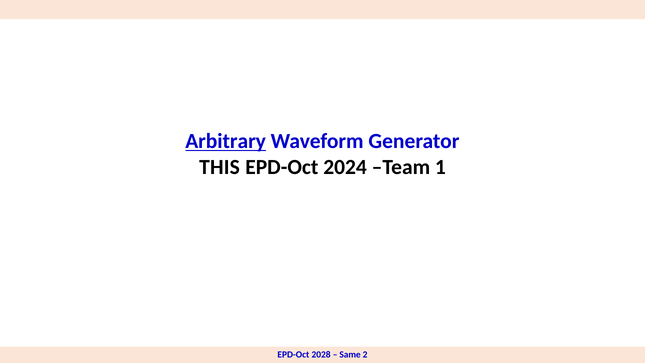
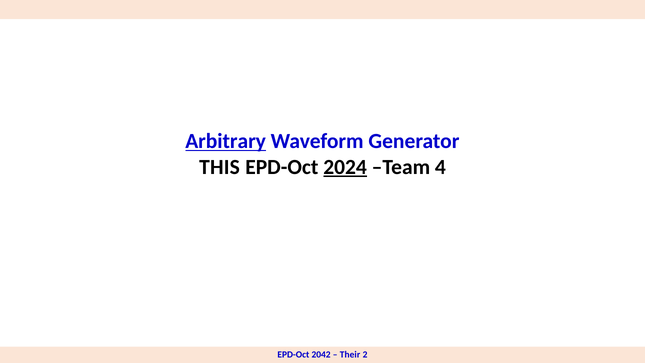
2024 underline: none -> present (345, 167)
1: 1 -> 4 (440, 167)
2028: 2028 -> 2042 (321, 354)
Same: Same -> Their (350, 354)
